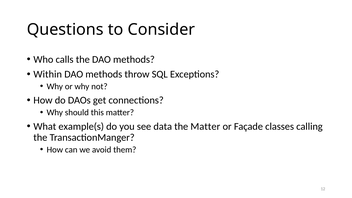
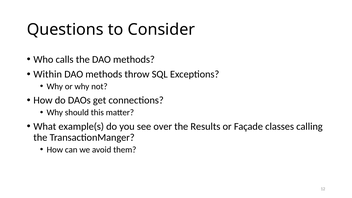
data: data -> over (163, 126)
the Matter: Matter -> Results (205, 126)
